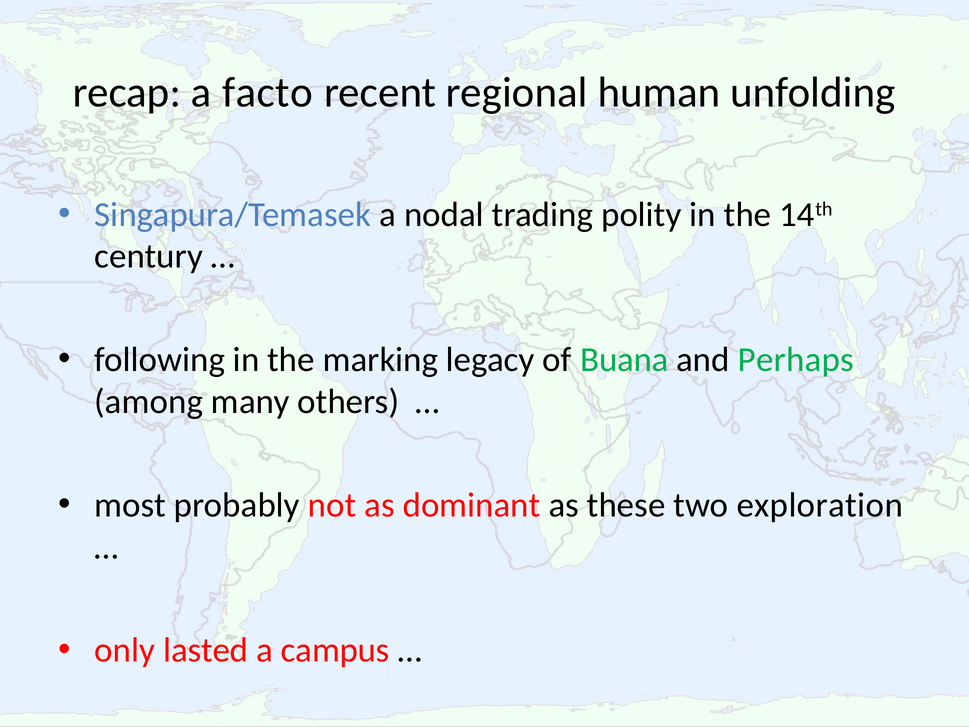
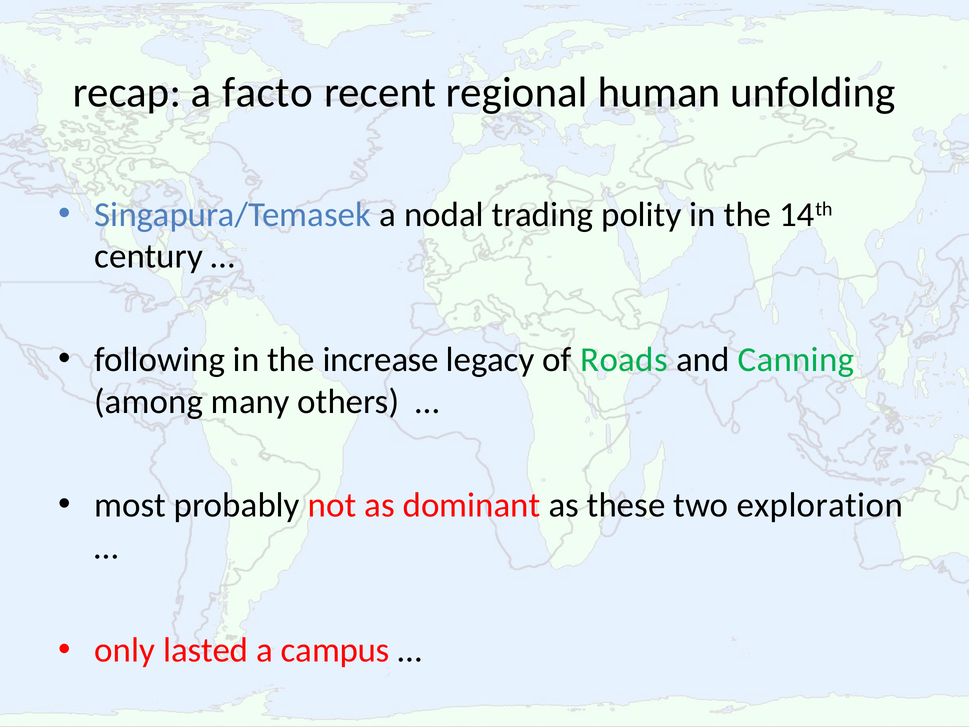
marking: marking -> increase (381, 360)
Buana: Buana -> Roads (624, 360)
Perhaps: Perhaps -> Canning (796, 360)
